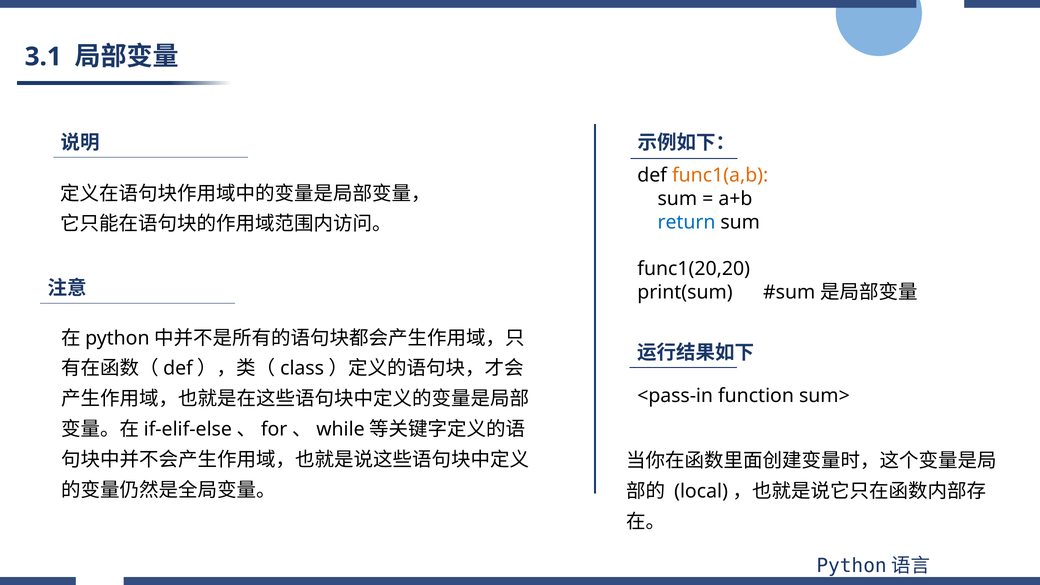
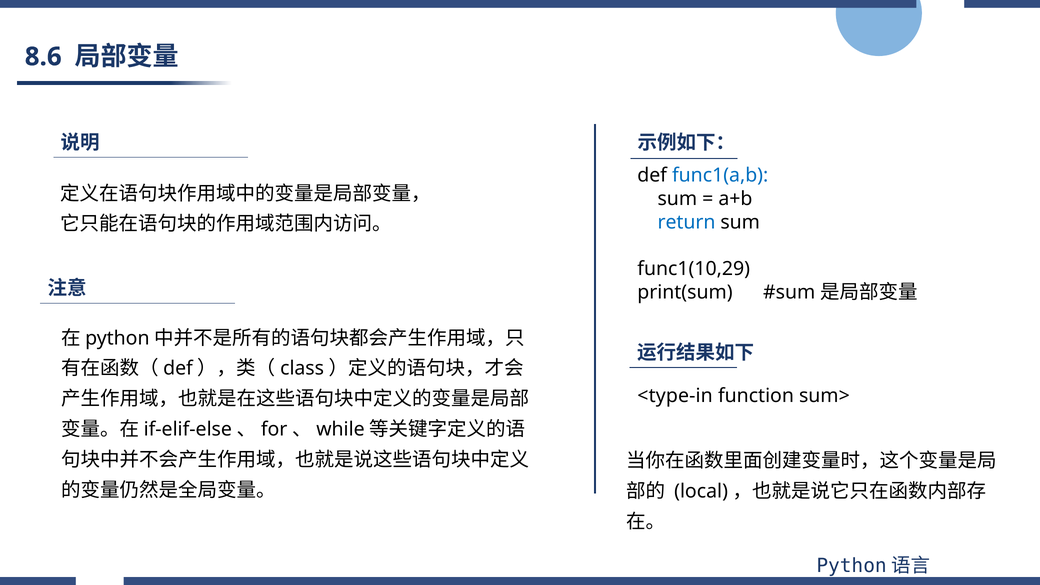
3.1: 3.1 -> 8.6 (43, 57)
func1(a,b colour: orange -> blue (720, 175)
func1(20,20: func1(20,20 -> func1(10,29 (694, 269)
<pass-in: <pass-in -> <type-in (675, 396)
